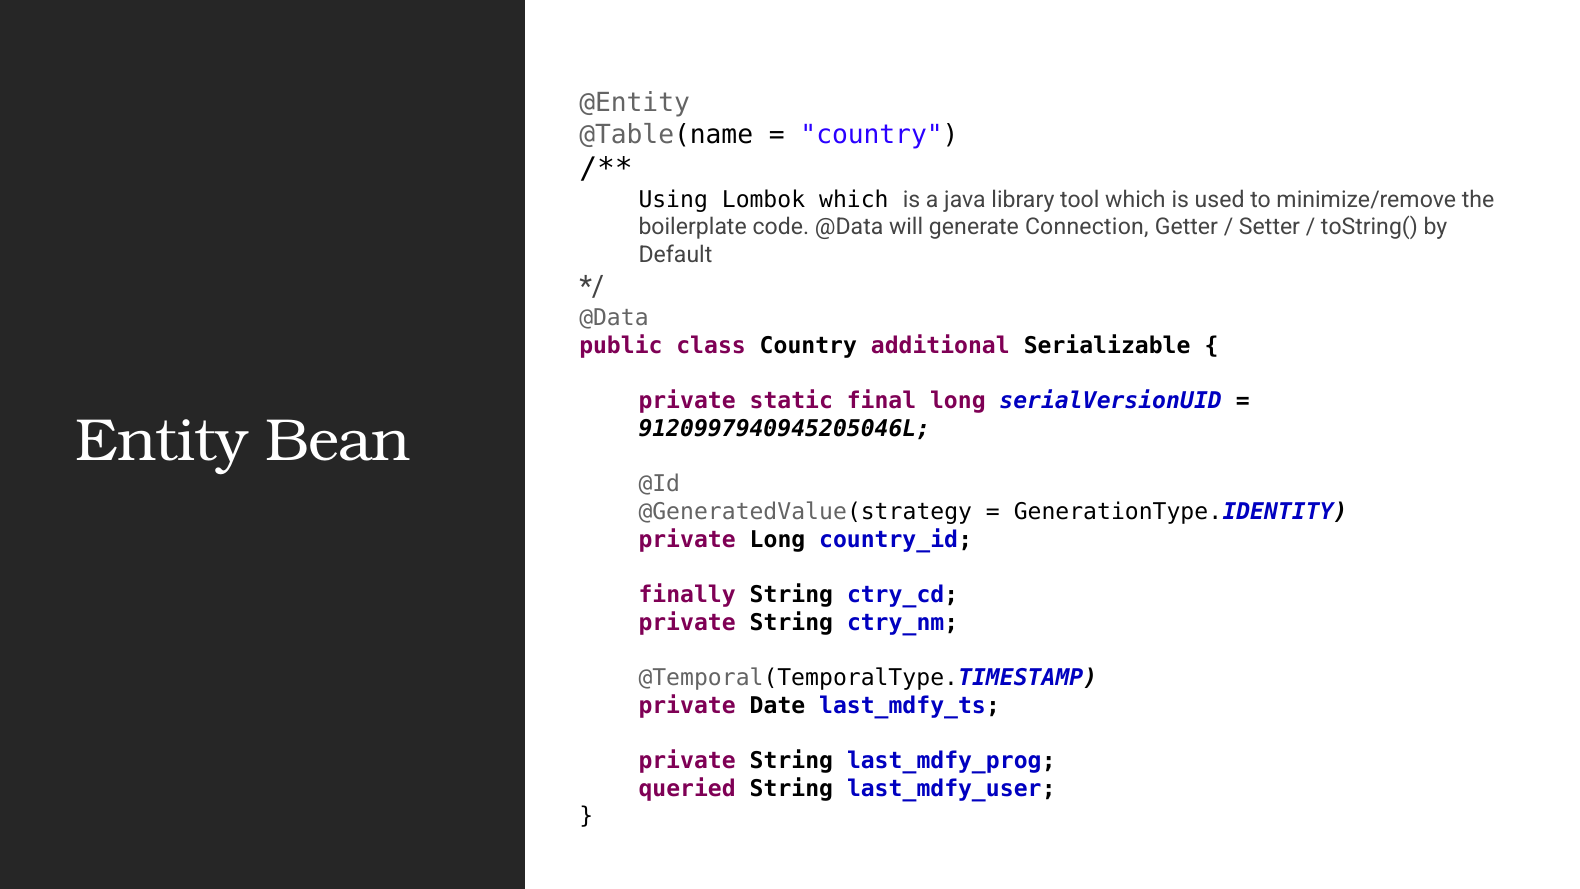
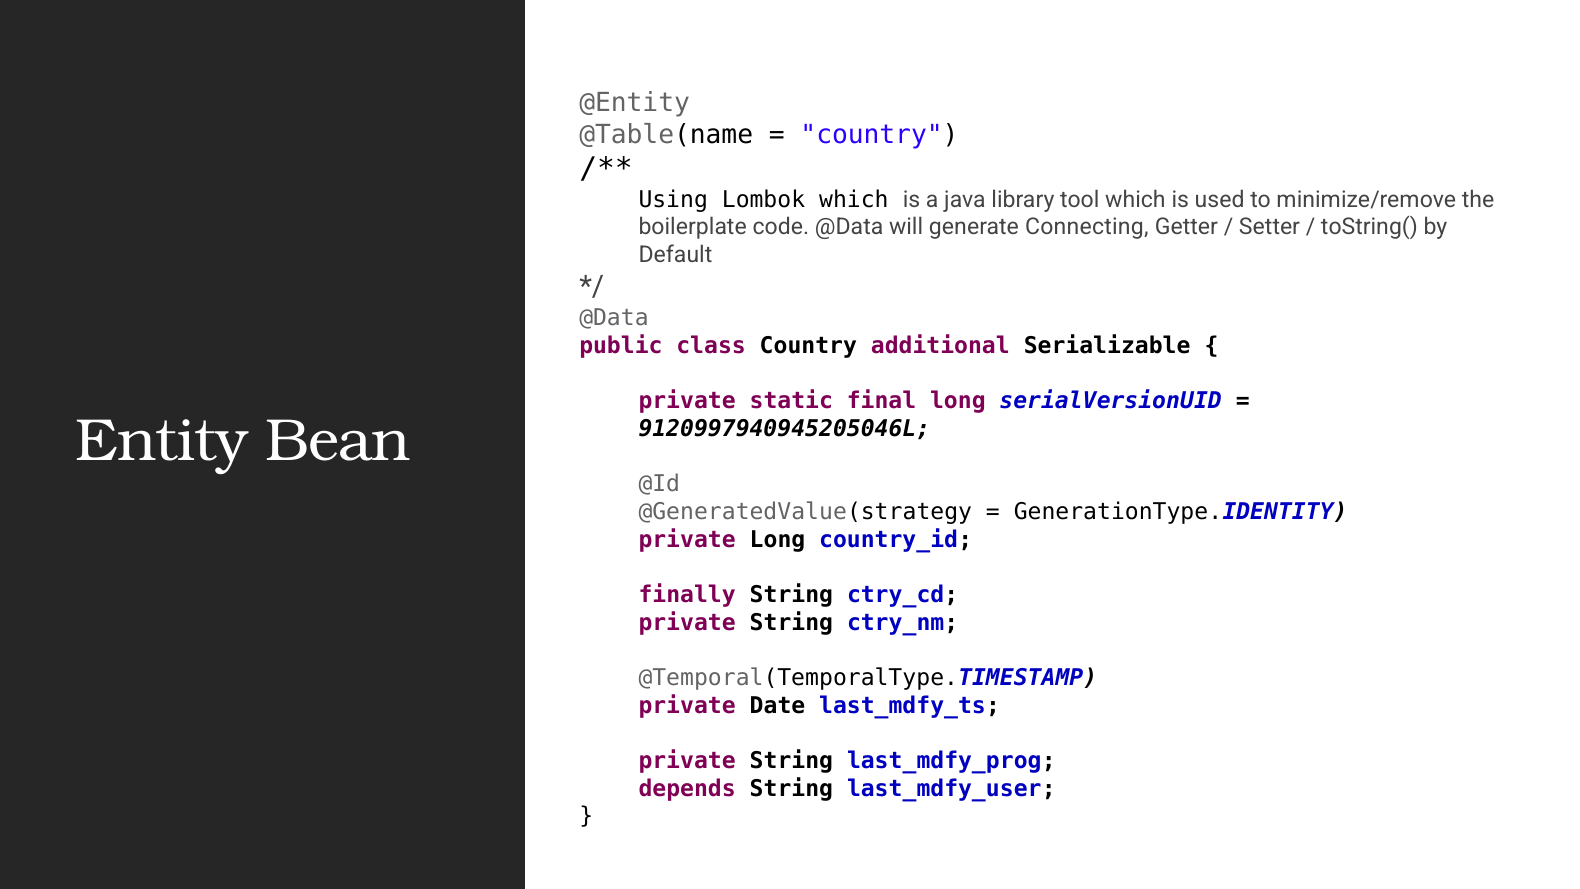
Connection: Connection -> Connecting (1087, 227)
queried: queried -> depends (687, 788)
